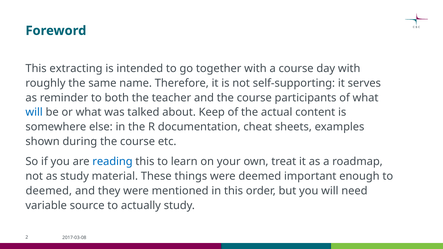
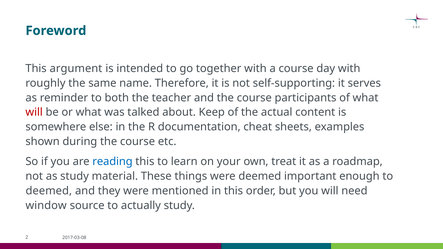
extracting: extracting -> argument (76, 69)
will colour: blue -> red (34, 112)
variable: variable -> window (46, 206)
